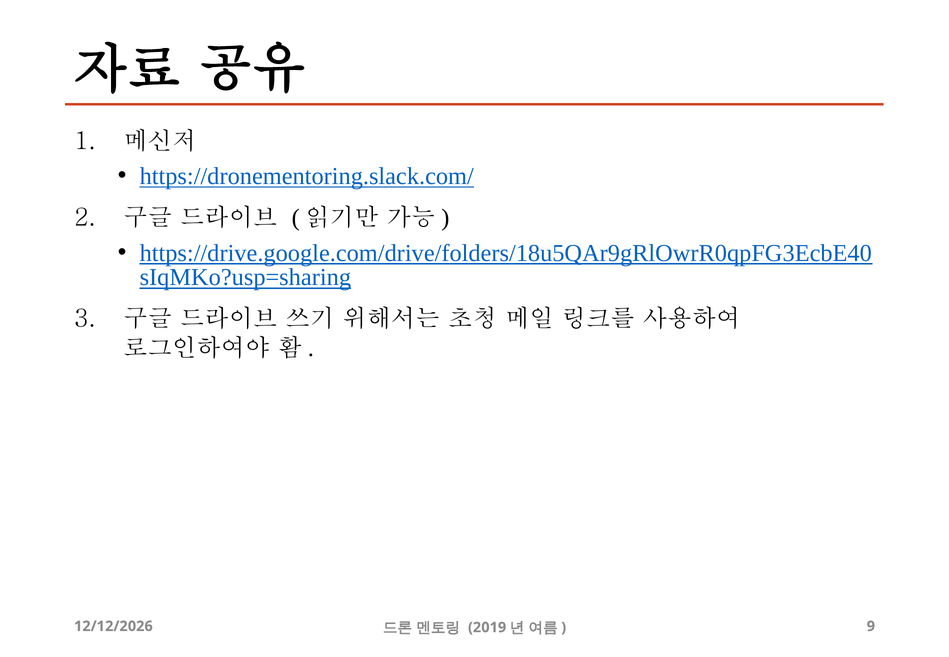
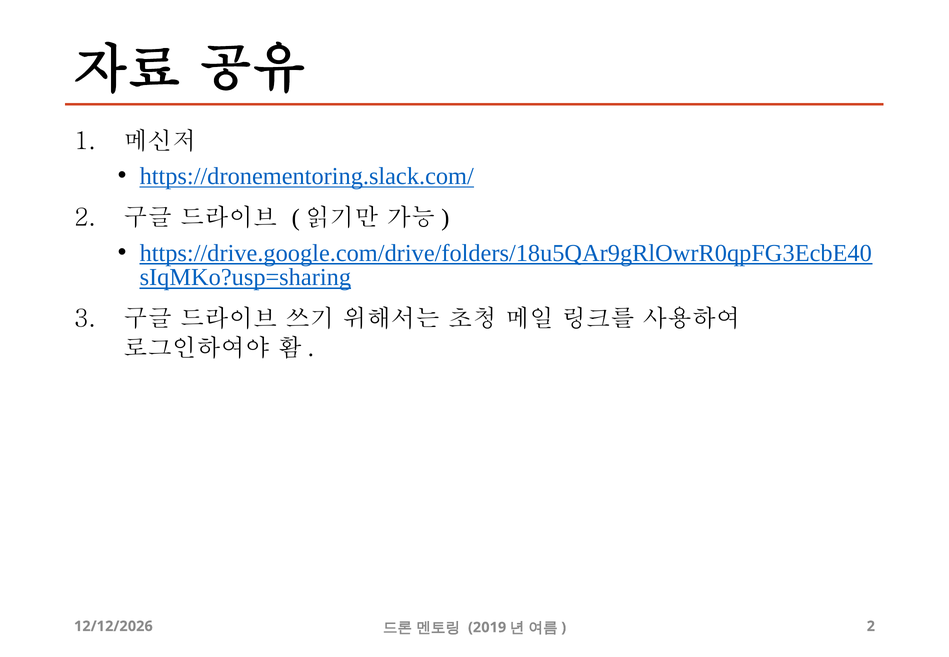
9: 9 -> 2 (871, 626)
